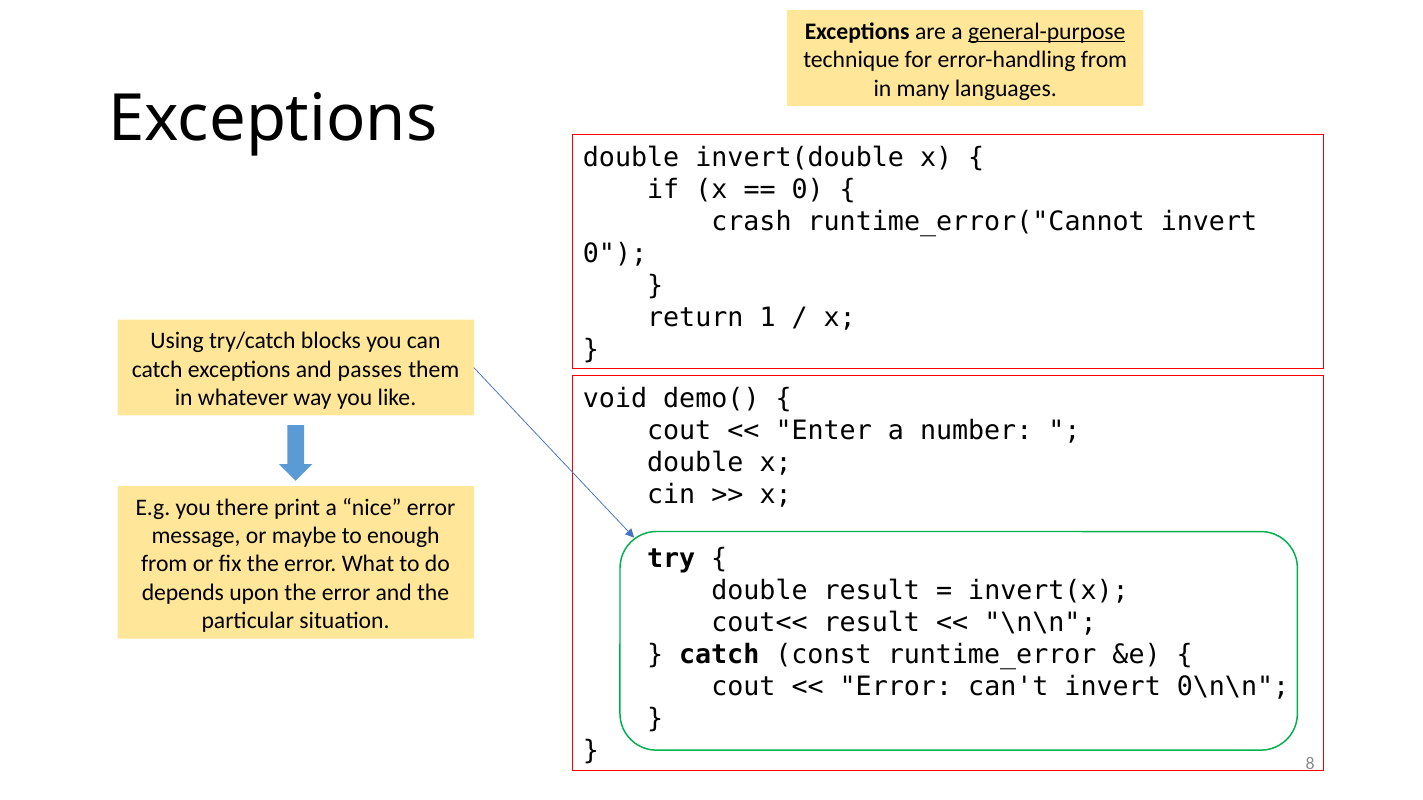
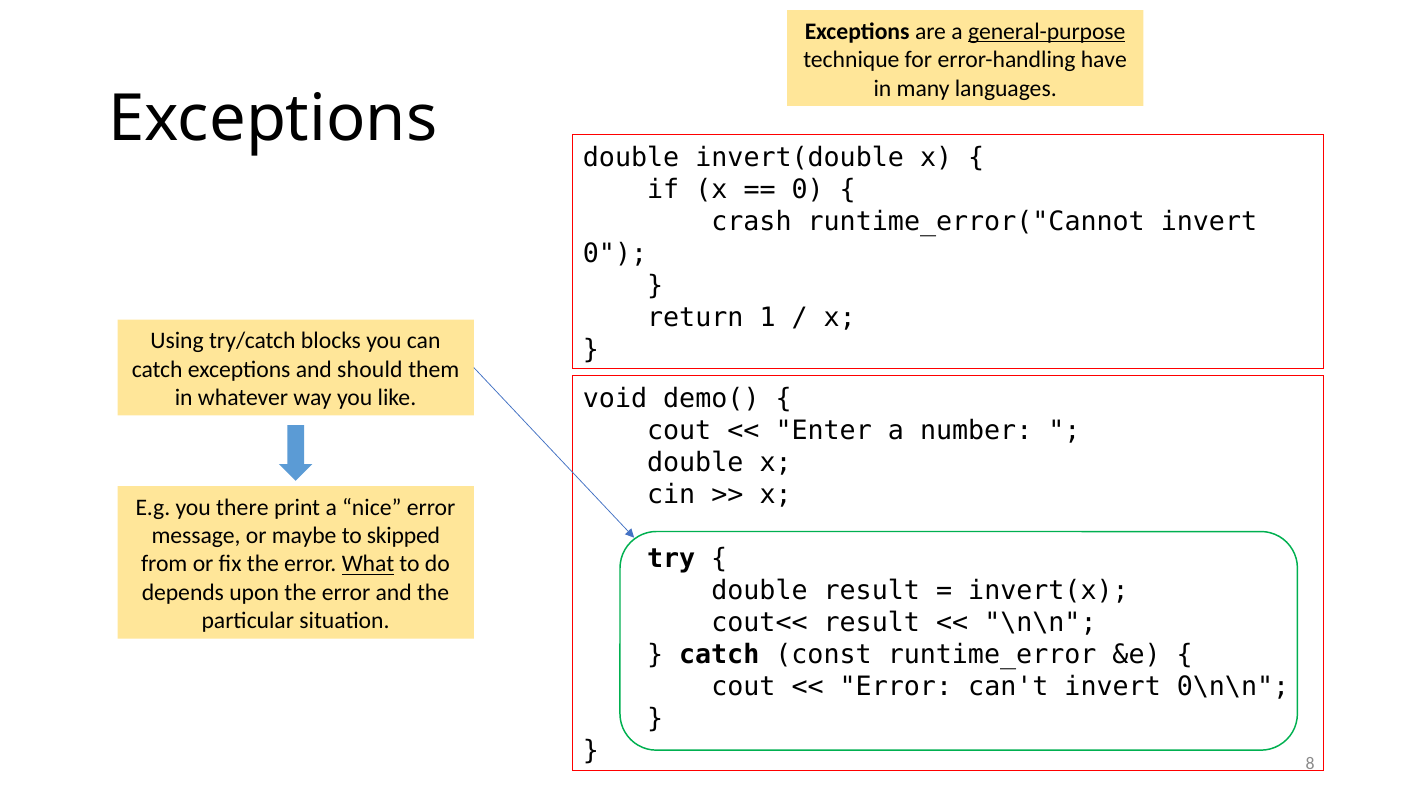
error-handling from: from -> have (1104, 60)
passes: passes -> should (370, 369)
enough: enough -> skipped (403, 536)
What underline: none -> present (368, 564)
